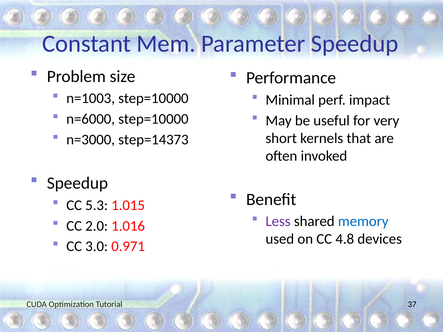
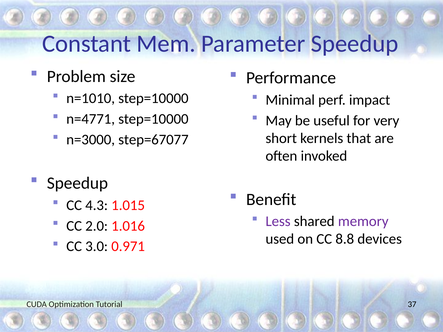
n=1003: n=1003 -> n=1010 (91, 98)
n=6000: n=6000 -> n=4771 (91, 119)
step=14373: step=14373 -> step=67077 (153, 140)
5.3: 5.3 -> 4.3 (97, 205)
memory colour: blue -> purple (363, 221)
4.8: 4.8 -> 8.8 (345, 239)
